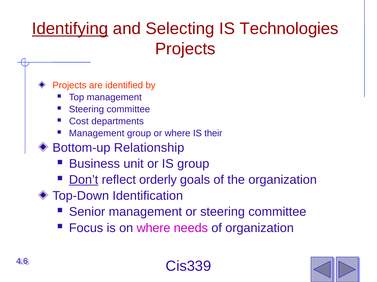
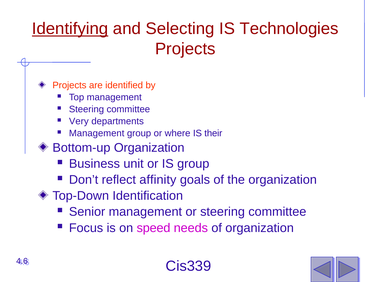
Cost: Cost -> Very (79, 122)
Bottom-up Relationship: Relationship -> Organization (149, 148)
Don’t underline: present -> none (84, 180)
orderly: orderly -> affinity (158, 180)
on where: where -> speed (154, 228)
